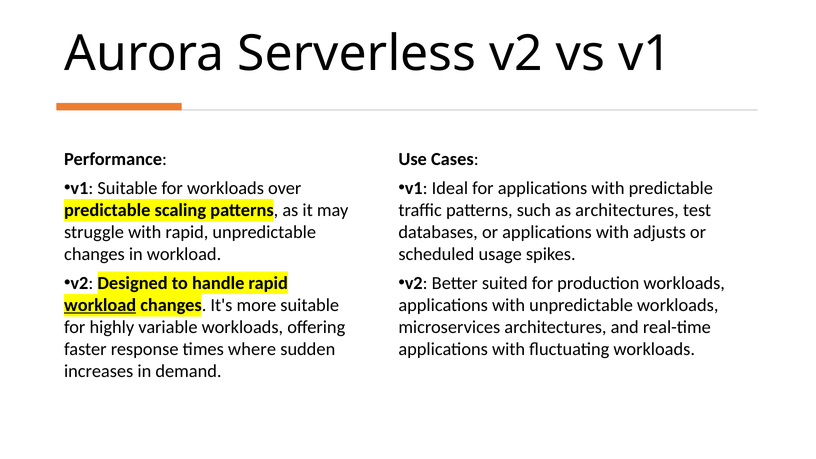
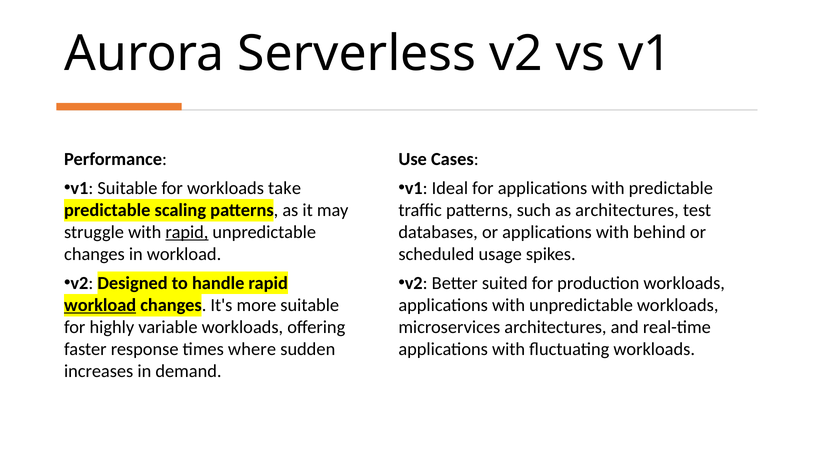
over: over -> take (285, 188)
rapid underline: none -> present (187, 232)
adjusts: adjusts -> behind (659, 232)
